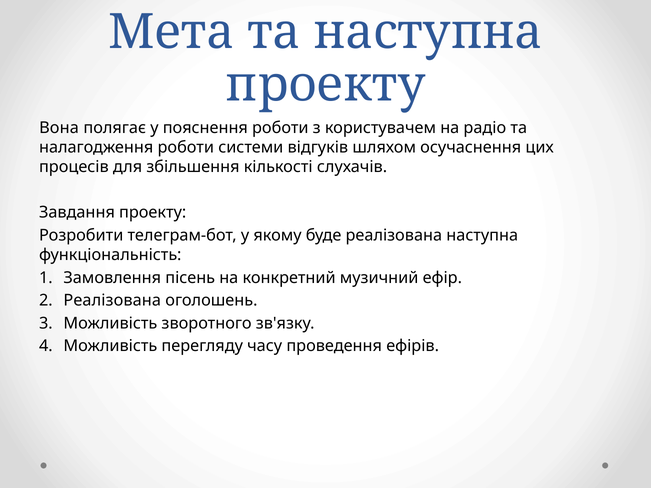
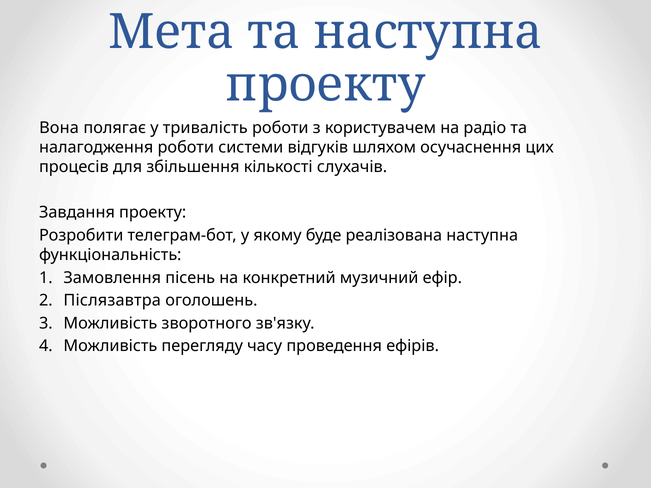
пояснення: пояснення -> тривалість (205, 128)
Реалізована: Реалізована -> Післязавтра (112, 301)
